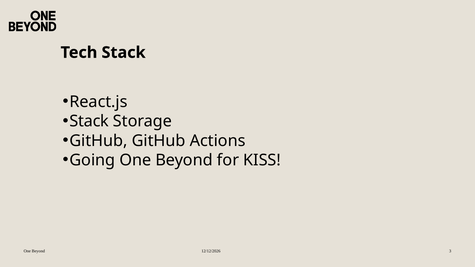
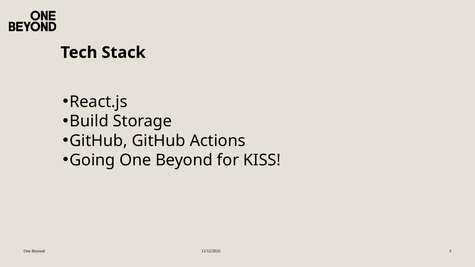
Stack: Stack -> Build (89, 121)
